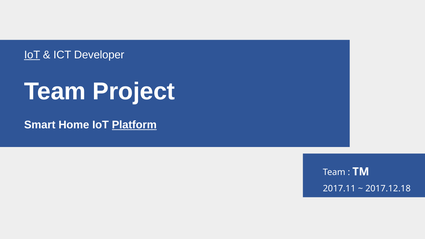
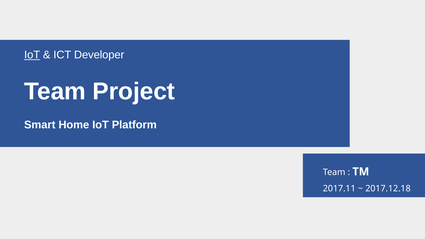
Platform underline: present -> none (134, 125)
